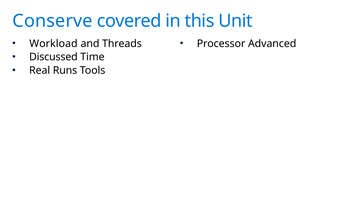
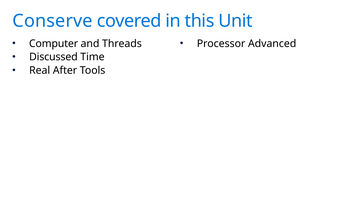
Workload: Workload -> Computer (54, 43)
Runs: Runs -> After (65, 70)
